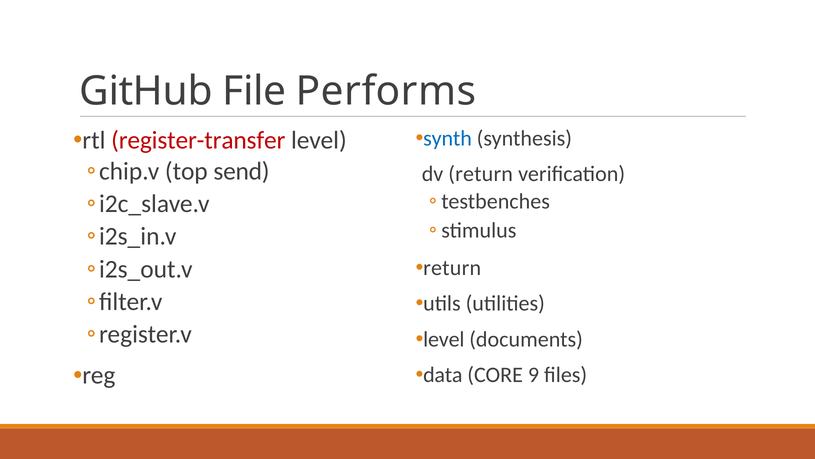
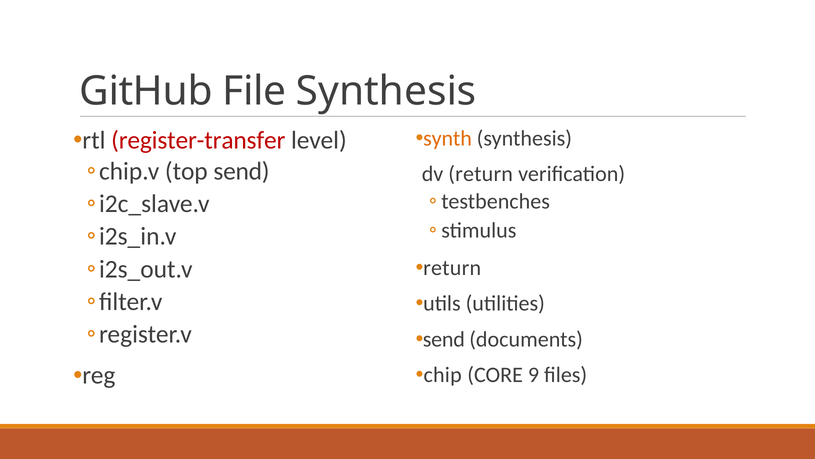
File Performs: Performs -> Synthesis (386, 91)
synth colour: blue -> orange (447, 138)
level: level -> send (444, 339)
data: data -> chip (443, 375)
